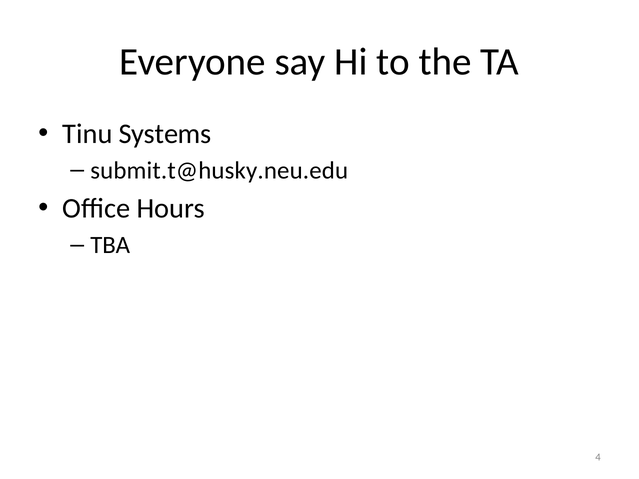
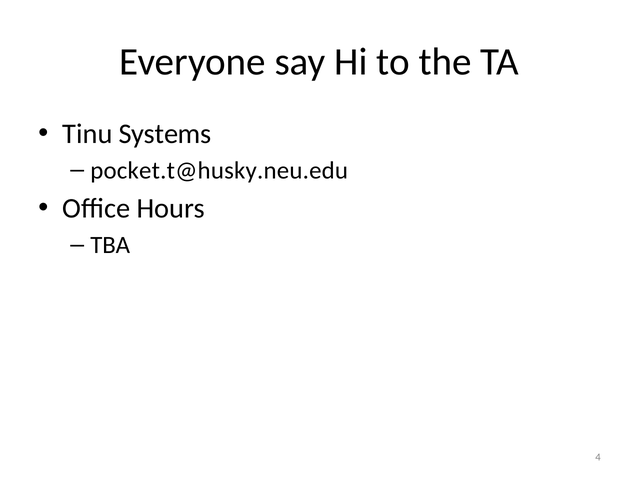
submit.t@husky.neu.edu: submit.t@husky.neu.edu -> pocket.t@husky.neu.edu (219, 171)
